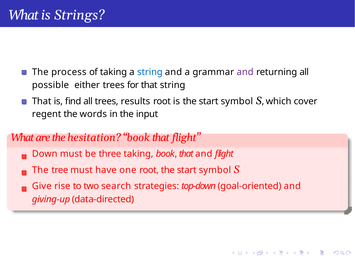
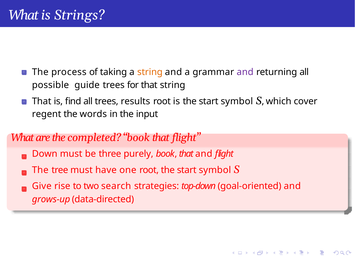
string colour: blue -> orange (150, 72)
either: either -> guide (87, 85)
hesitation: hesitation -> completed (94, 137)
three taking: taking -> purely (138, 153)
giving-up: giving-up -> grows-up (51, 199)
